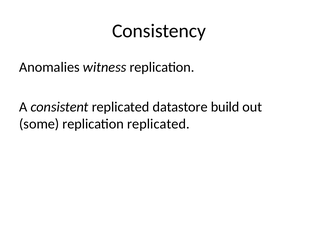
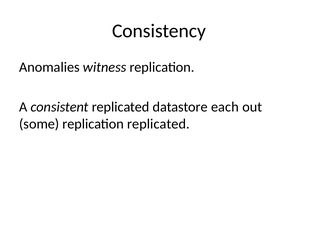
build: build -> each (225, 107)
